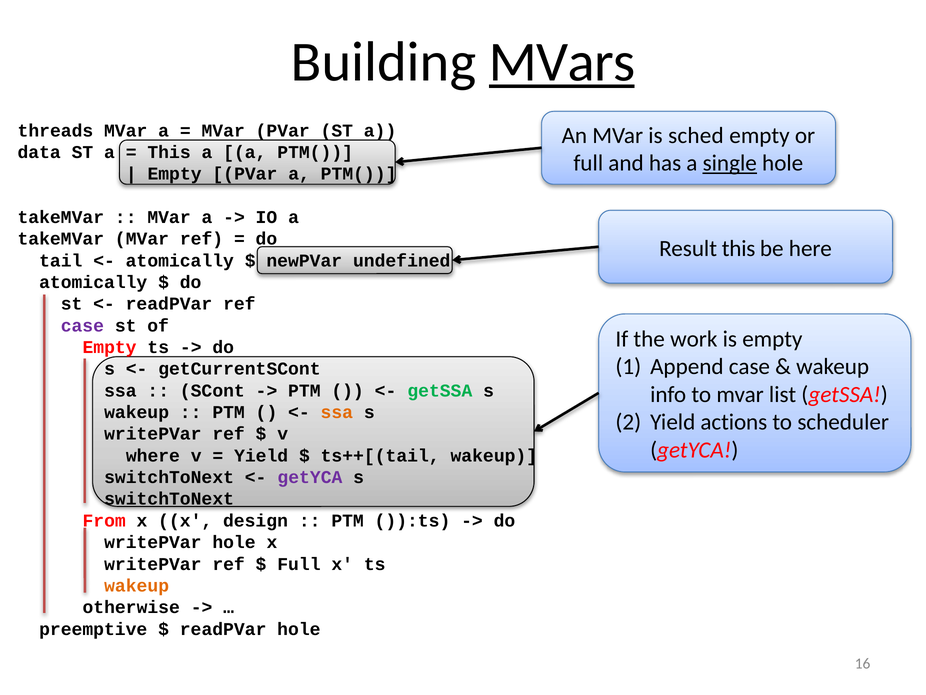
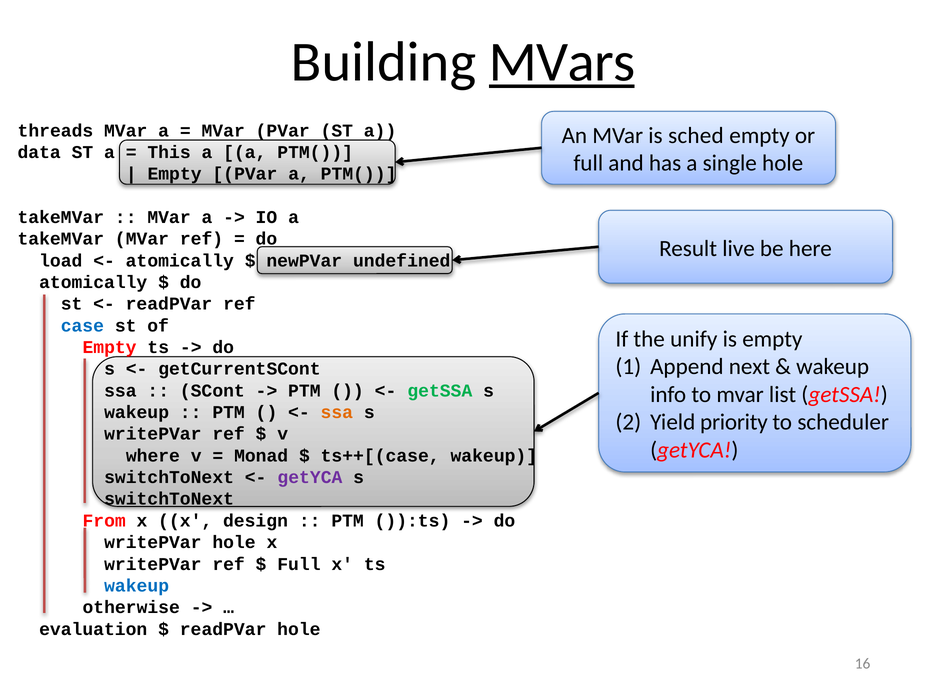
single underline: present -> none (730, 163)
Result this: this -> live (739, 248)
tail: tail -> load (61, 260)
case colour: purple -> blue (82, 325)
work: work -> unify (694, 339)
Append case: case -> next (749, 366)
actions: actions -> priority (734, 422)
Yield: Yield -> Monad (261, 455)
ts++[(tail: ts++[(tail -> ts++[(case (380, 455)
wakeup colour: orange -> blue (137, 585)
preemptive: preemptive -> evaluation (93, 629)
